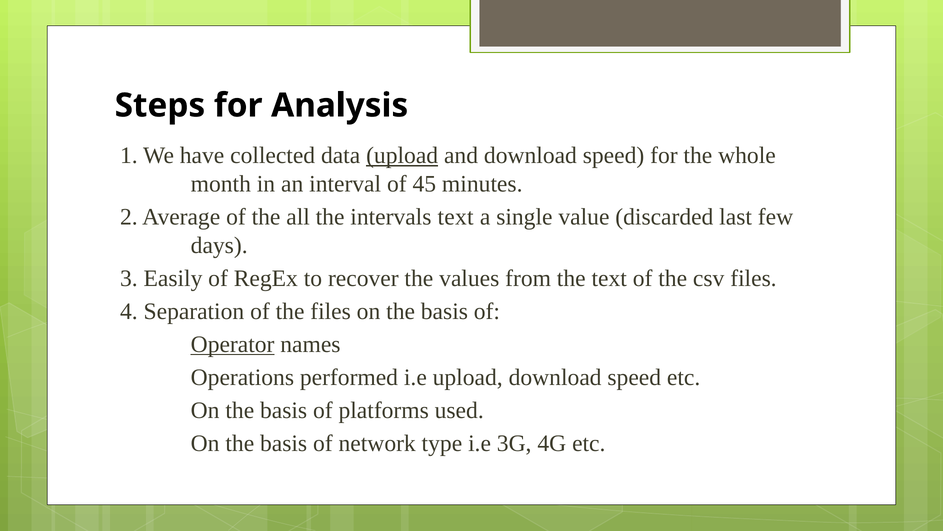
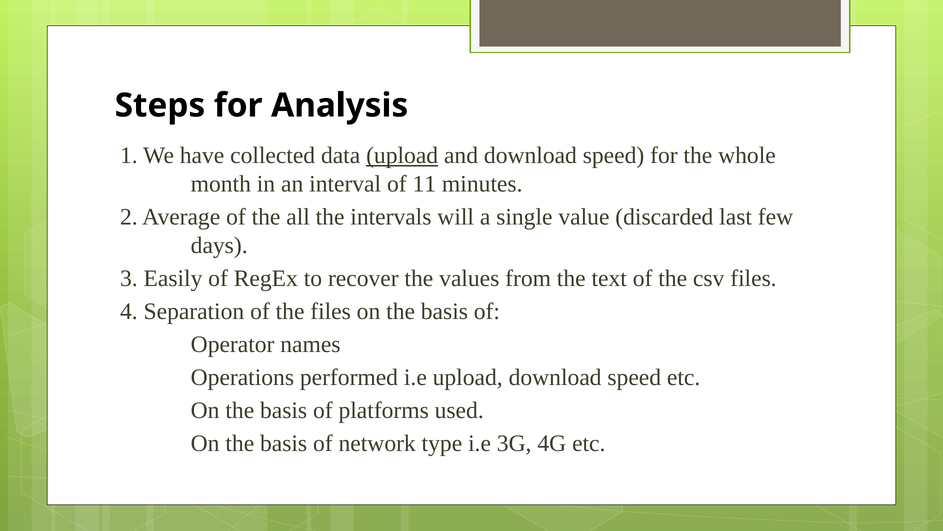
45: 45 -> 11 (424, 184)
intervals text: text -> will (456, 217)
Operator underline: present -> none (233, 344)
